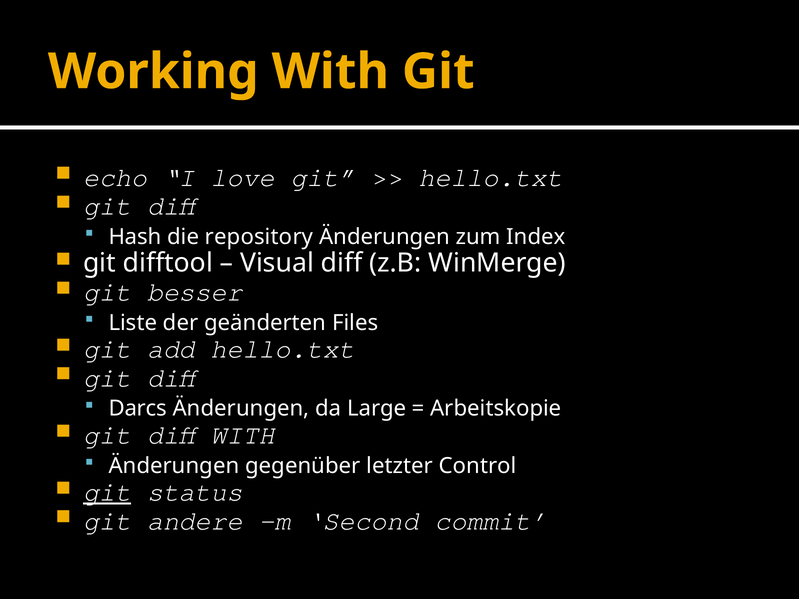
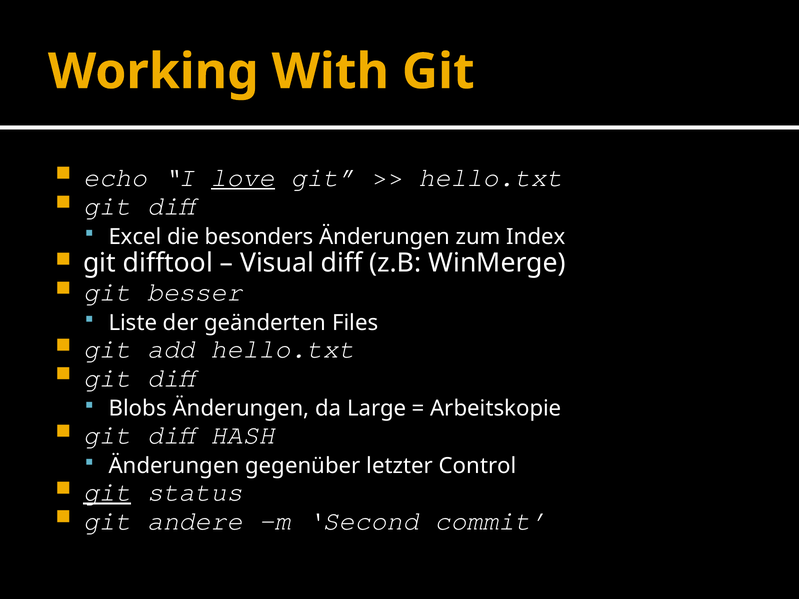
love underline: none -> present (243, 177)
Hash: Hash -> Excel (135, 237)
repository: repository -> besonders (259, 237)
Darcs: Darcs -> Blobs (138, 409)
diff WITH: WITH -> HASH (243, 435)
